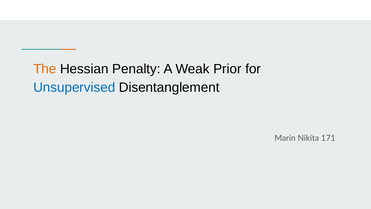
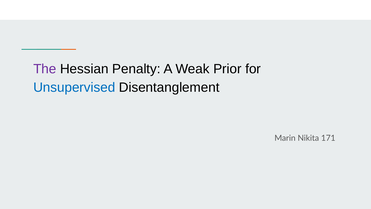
The colour: orange -> purple (45, 69)
